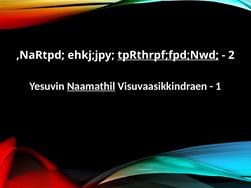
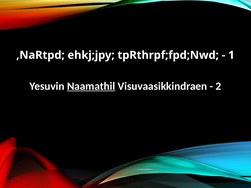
tpRthrpf;fpd;Nwd underline: present -> none (168, 55)
2: 2 -> 1 (231, 55)
1: 1 -> 2 (218, 86)
